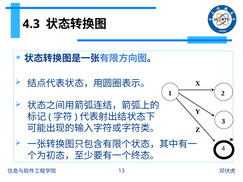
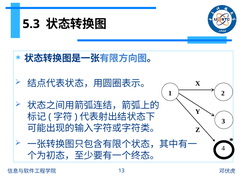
4.3: 4.3 -> 5.3 (31, 24)
